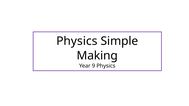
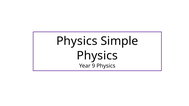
Making: Making -> Physics (97, 56)
